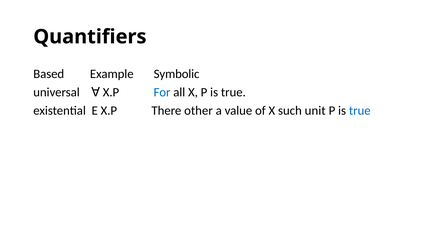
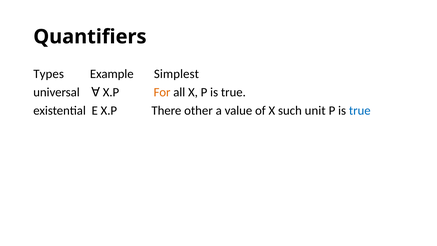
Based: Based -> Types (49, 74)
Symbolic: Symbolic -> Simplest (176, 74)
For colour: blue -> orange (162, 92)
